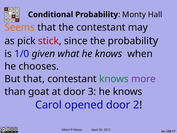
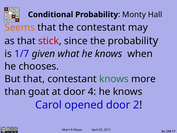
as pick: pick -> that (26, 41)
1/0: 1/0 -> 1/7 (22, 54)
more colour: purple -> black (144, 79)
3: 3 -> 4 (92, 91)
